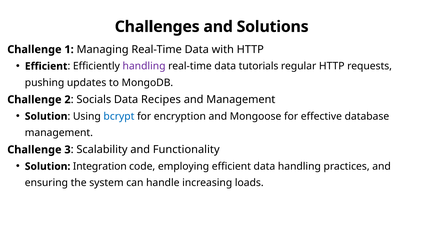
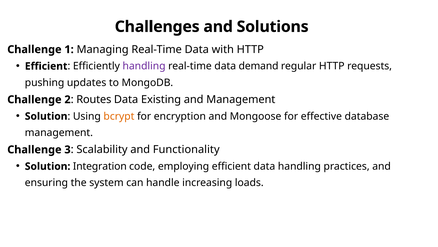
tutorials: tutorials -> demand (259, 66)
Socials: Socials -> Routes (94, 99)
Recipes: Recipes -> Existing (161, 99)
bcrypt colour: blue -> orange (119, 116)
